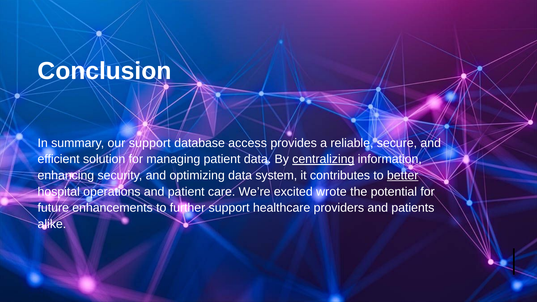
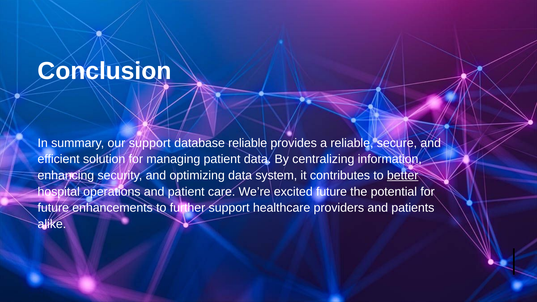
database access: access -> reliable (248, 143)
centralizing underline: present -> none (323, 159)
excited wrote: wrote -> future (332, 192)
